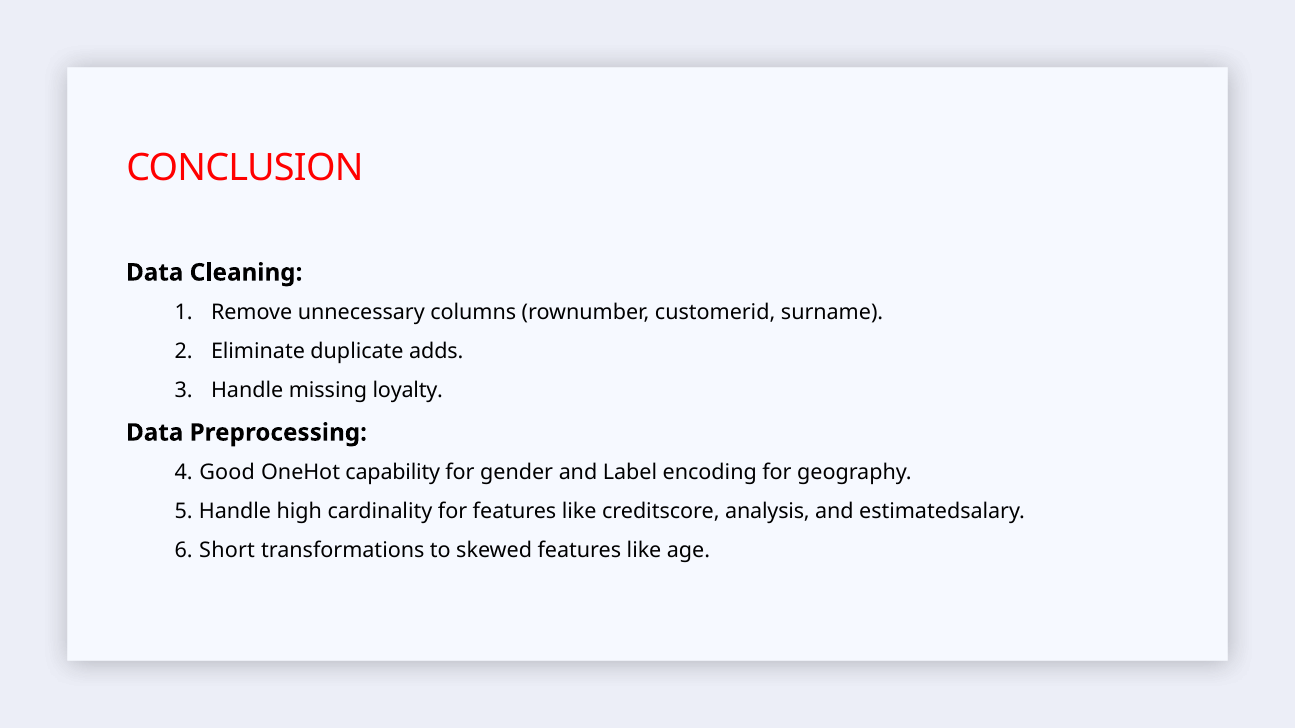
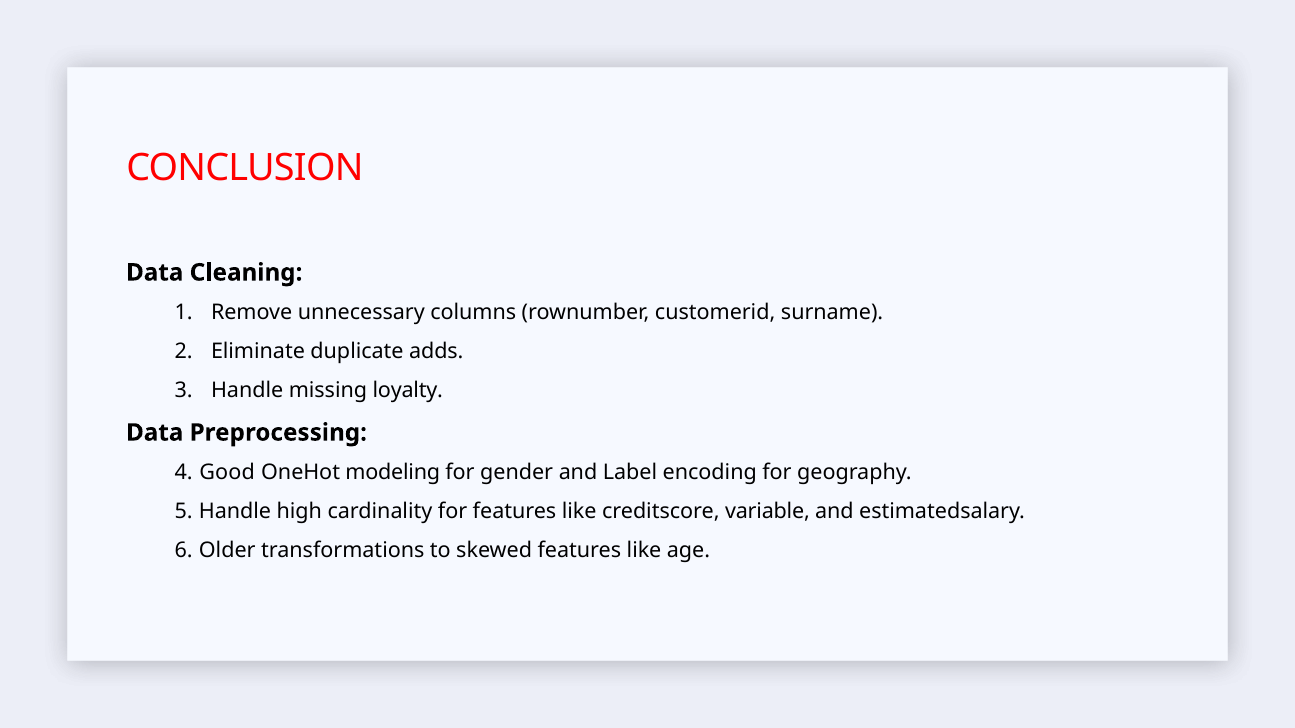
capability: capability -> modeling (393, 473)
analysis: analysis -> variable (767, 512)
Short: Short -> Older (227, 551)
